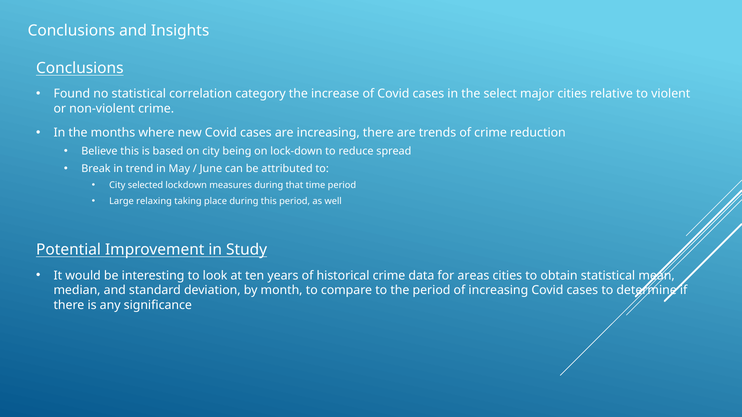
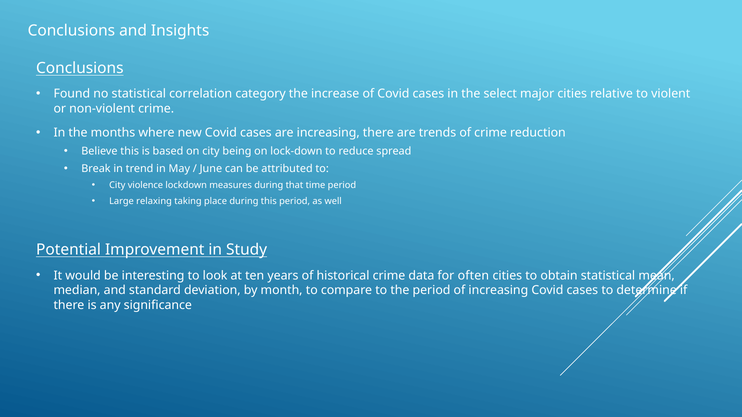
selected: selected -> violence (145, 186)
areas: areas -> often (473, 276)
